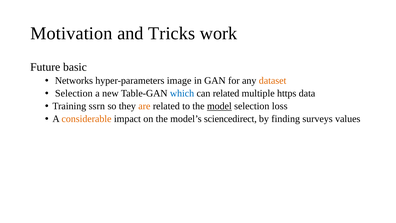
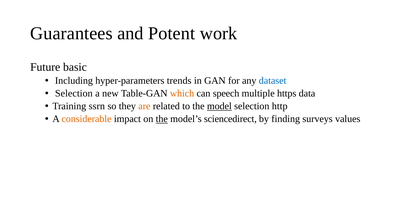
Motivation: Motivation -> Guarantees (71, 33)
Tricks: Tricks -> Potent (172, 33)
Networks: Networks -> Including (74, 81)
image: image -> trends (179, 81)
dataset colour: orange -> blue (273, 81)
which colour: blue -> orange (182, 93)
can related: related -> speech (226, 93)
loss: loss -> http (280, 106)
the underline: none -> present (162, 119)
